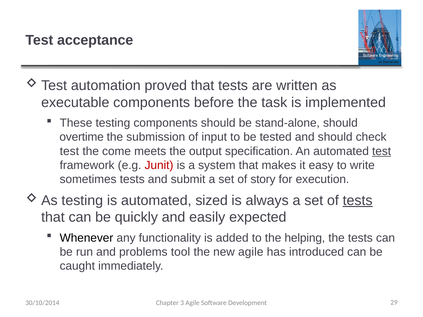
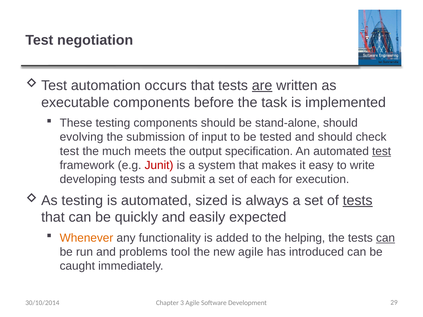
acceptance: acceptance -> negotiation (95, 40)
proved: proved -> occurs (166, 86)
are underline: none -> present (262, 86)
overtime: overtime -> evolving (82, 137)
come: come -> much (117, 151)
sometimes: sometimes -> developing (88, 180)
story: story -> each (263, 180)
Whenever colour: black -> orange (86, 238)
can underline: none -> present (386, 238)
